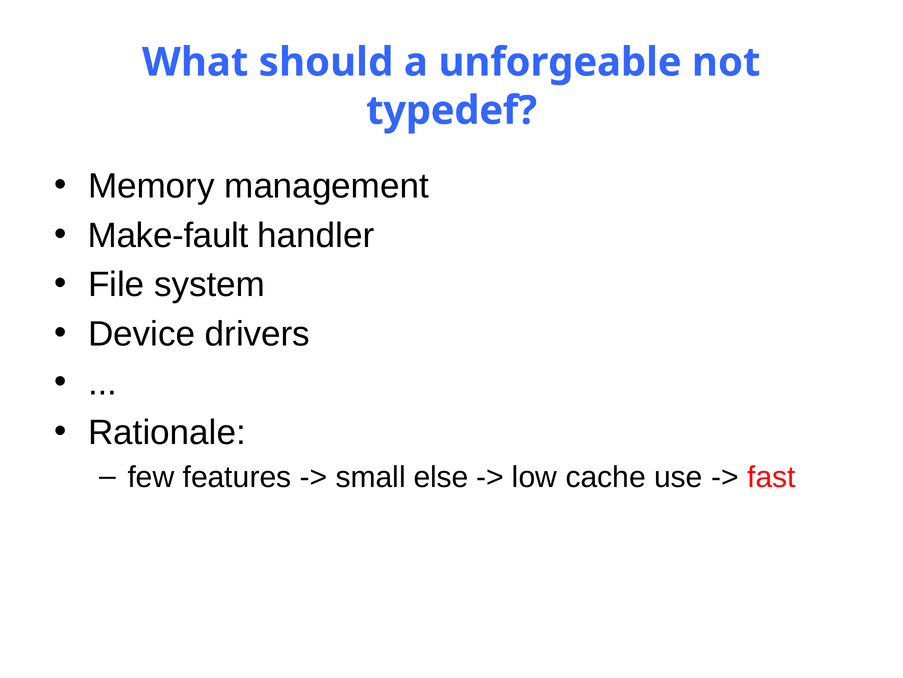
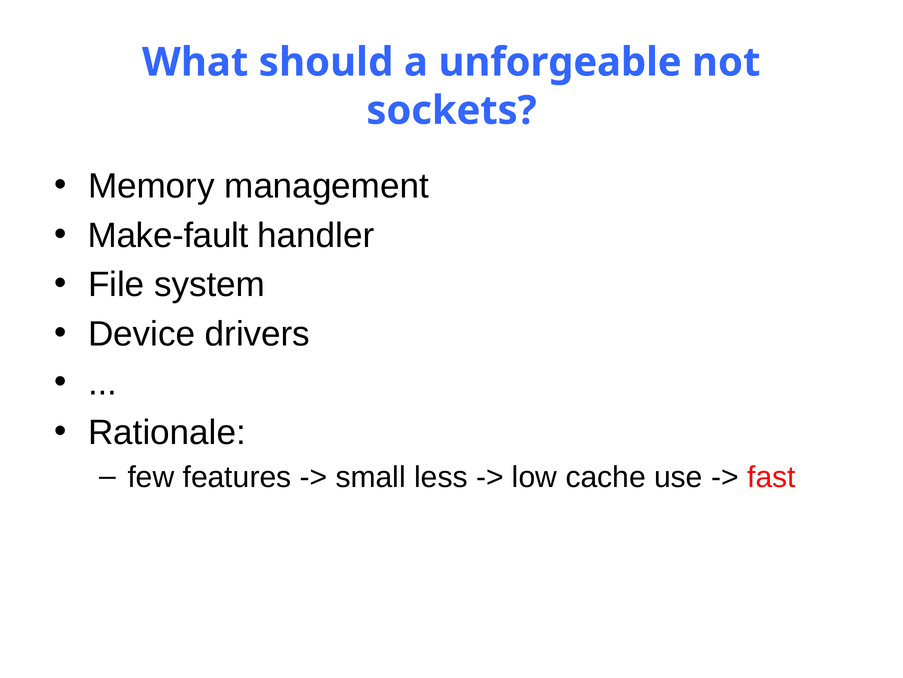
typedef: typedef -> sockets (451, 110)
else: else -> less (441, 477)
